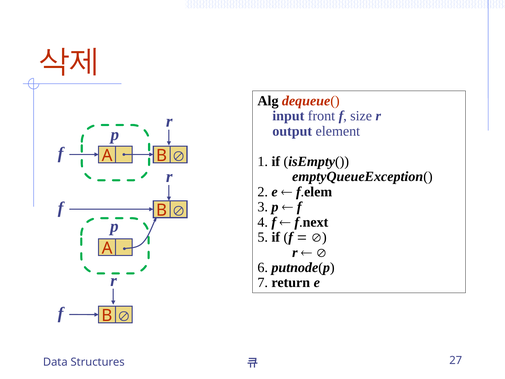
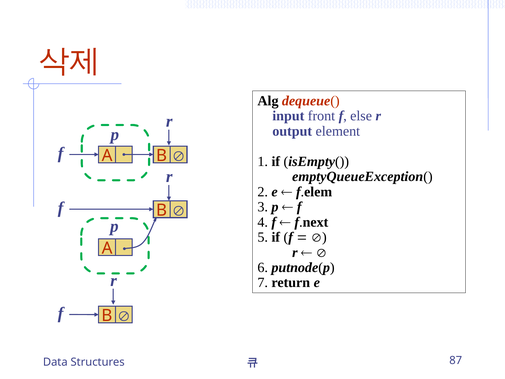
size: size -> else (361, 116)
27: 27 -> 87 (456, 360)
